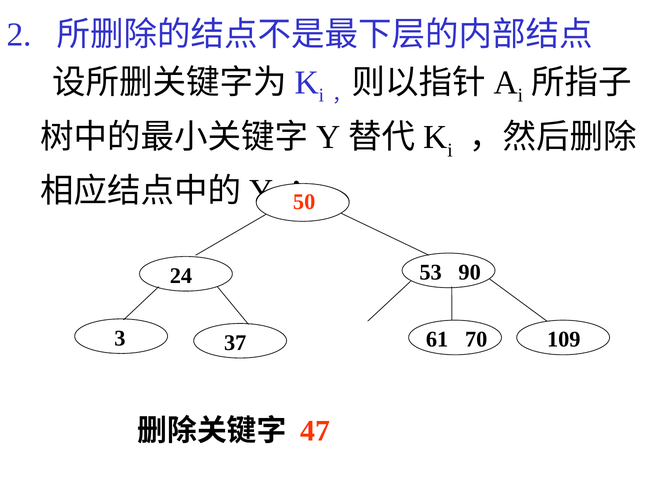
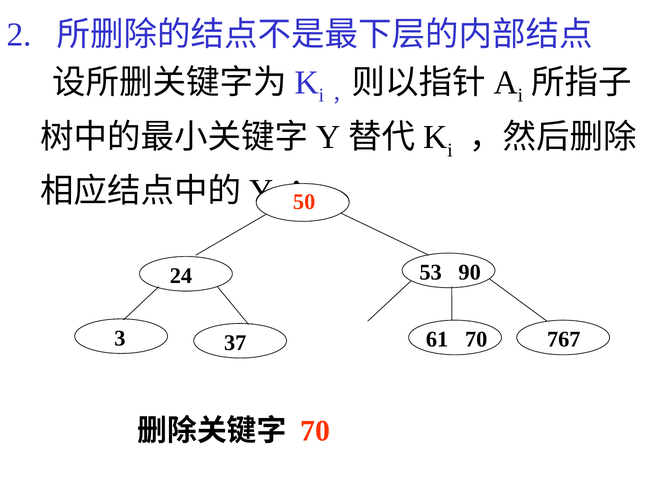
109: 109 -> 767 (564, 339)
47: 47 -> 70 (315, 431)
